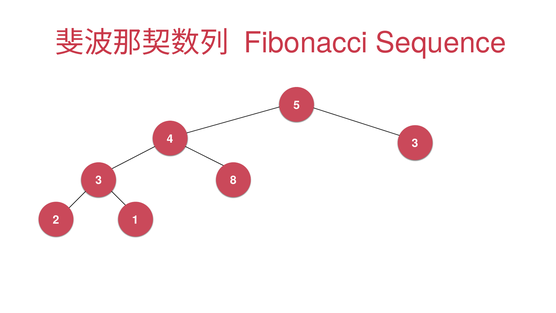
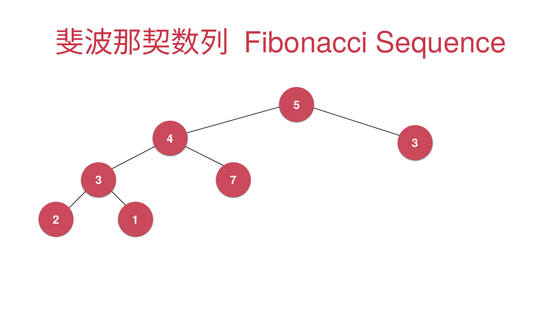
8: 8 -> 7 (233, 180)
